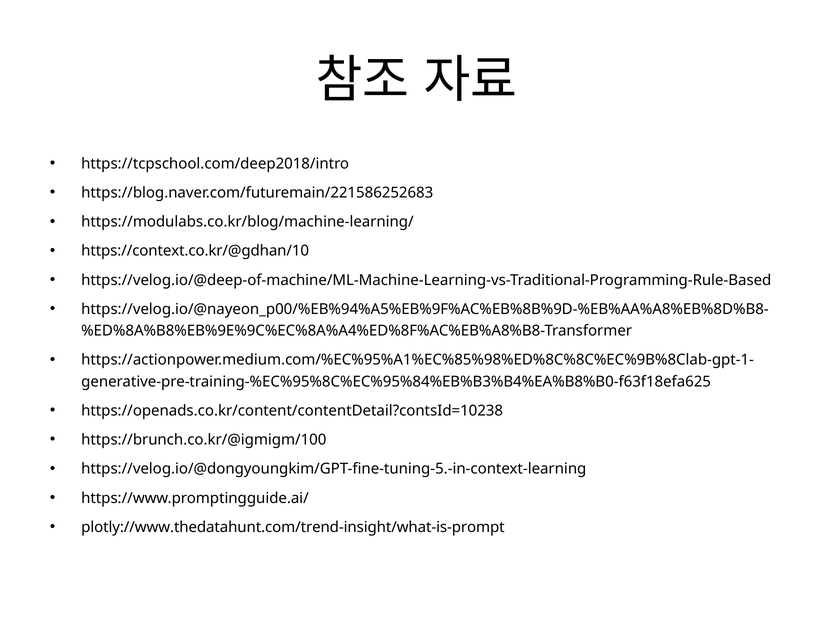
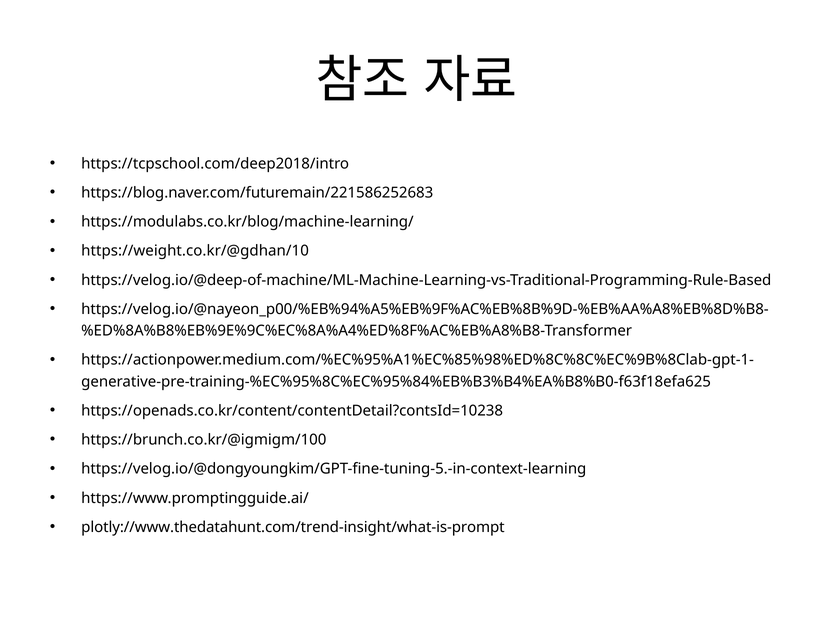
https://context.co.kr/@gdhan/10: https://context.co.kr/@gdhan/10 -> https://weight.co.kr/@gdhan/10 (195, 251)
